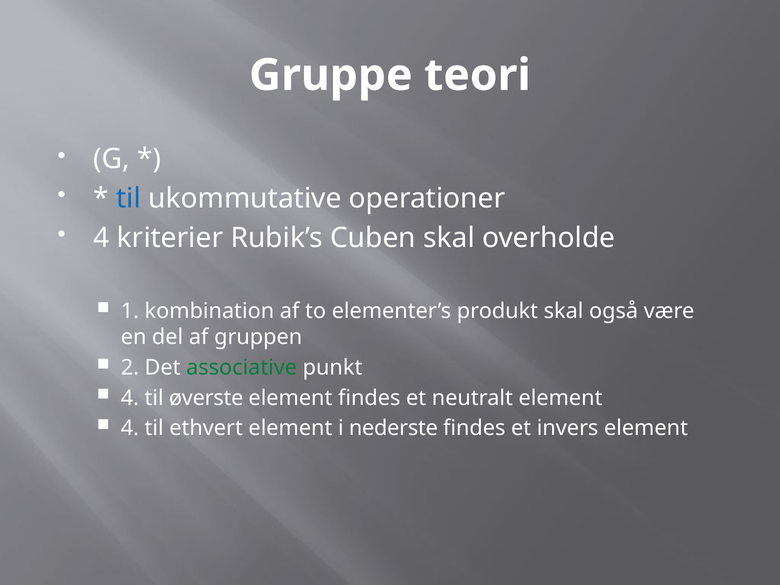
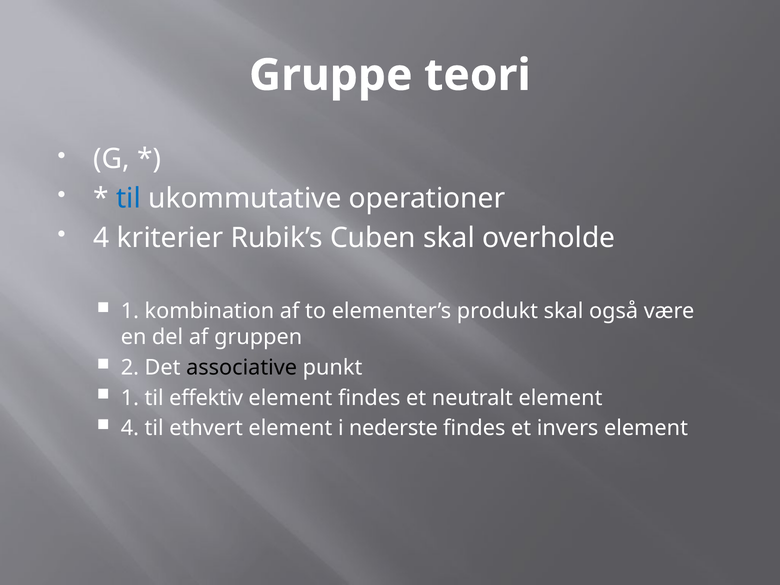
associative colour: green -> black (242, 368)
4: 4 -> 1 (130, 398)
øverste: øverste -> effektiv (206, 398)
